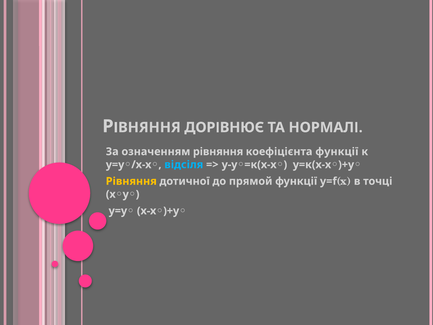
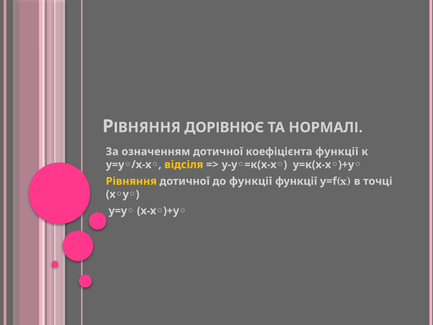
означенням рівняння: рівняння -> дотичної (218, 151)
відсіля colour: light blue -> yellow (184, 164)
до прямой: прямой -> функції (251, 181)
